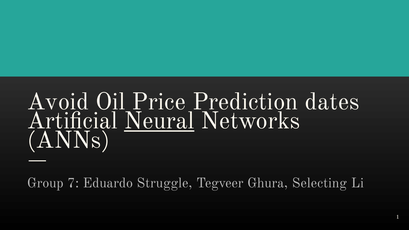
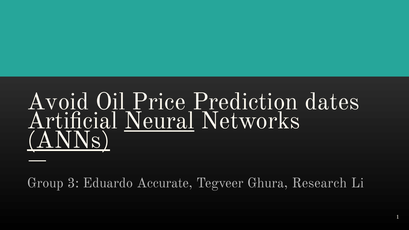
ANNs underline: none -> present (68, 140)
7: 7 -> 3 (73, 183)
Struggle: Struggle -> Accurate (165, 183)
Selecting: Selecting -> Research (319, 183)
